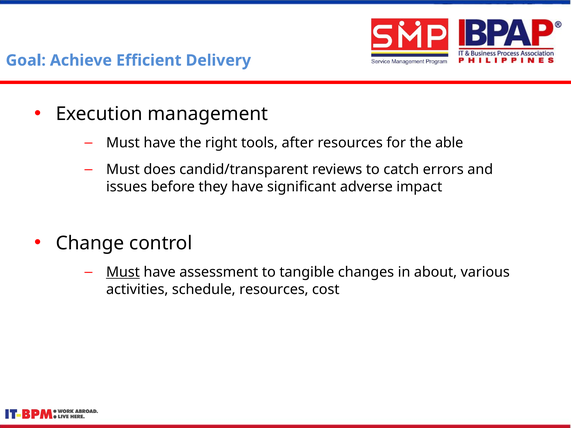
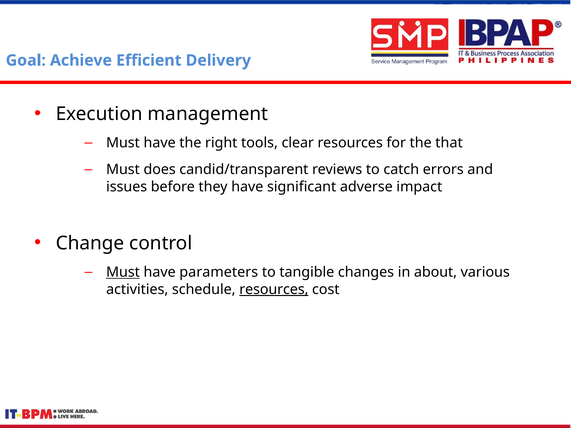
after: after -> clear (298, 143)
able: able -> that (449, 143)
assessment: assessment -> parameters (219, 272)
resources underline: none -> present (274, 290)
